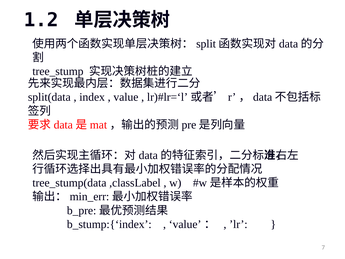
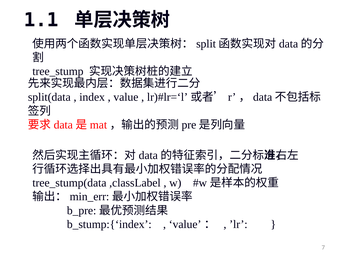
1.2: 1.2 -> 1.1 (41, 20)
